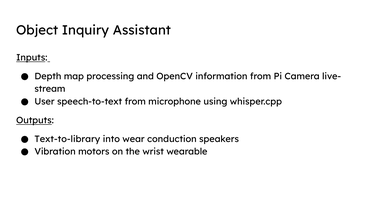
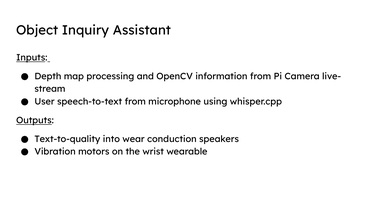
Text-to-library: Text-to-library -> Text-to-quality (67, 139)
